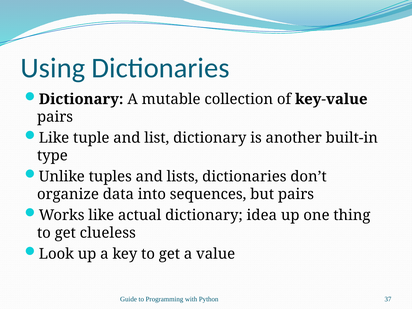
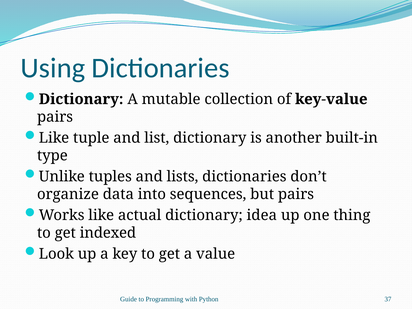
clueless: clueless -> indexed (108, 233)
